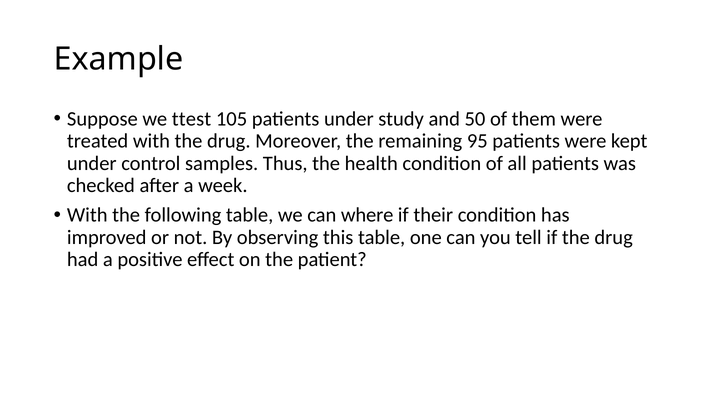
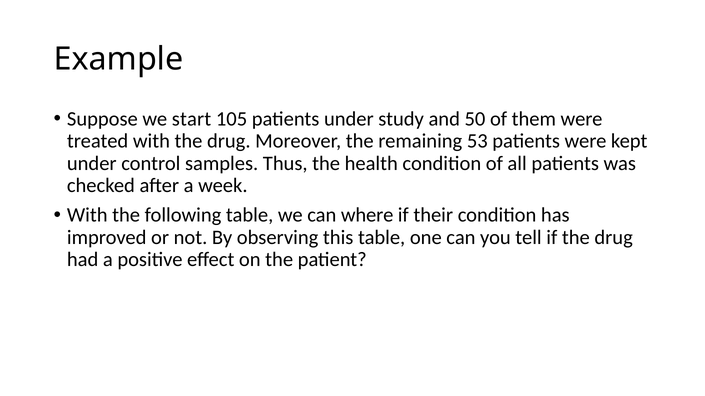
ttest: ttest -> start (192, 119)
95: 95 -> 53 (477, 141)
